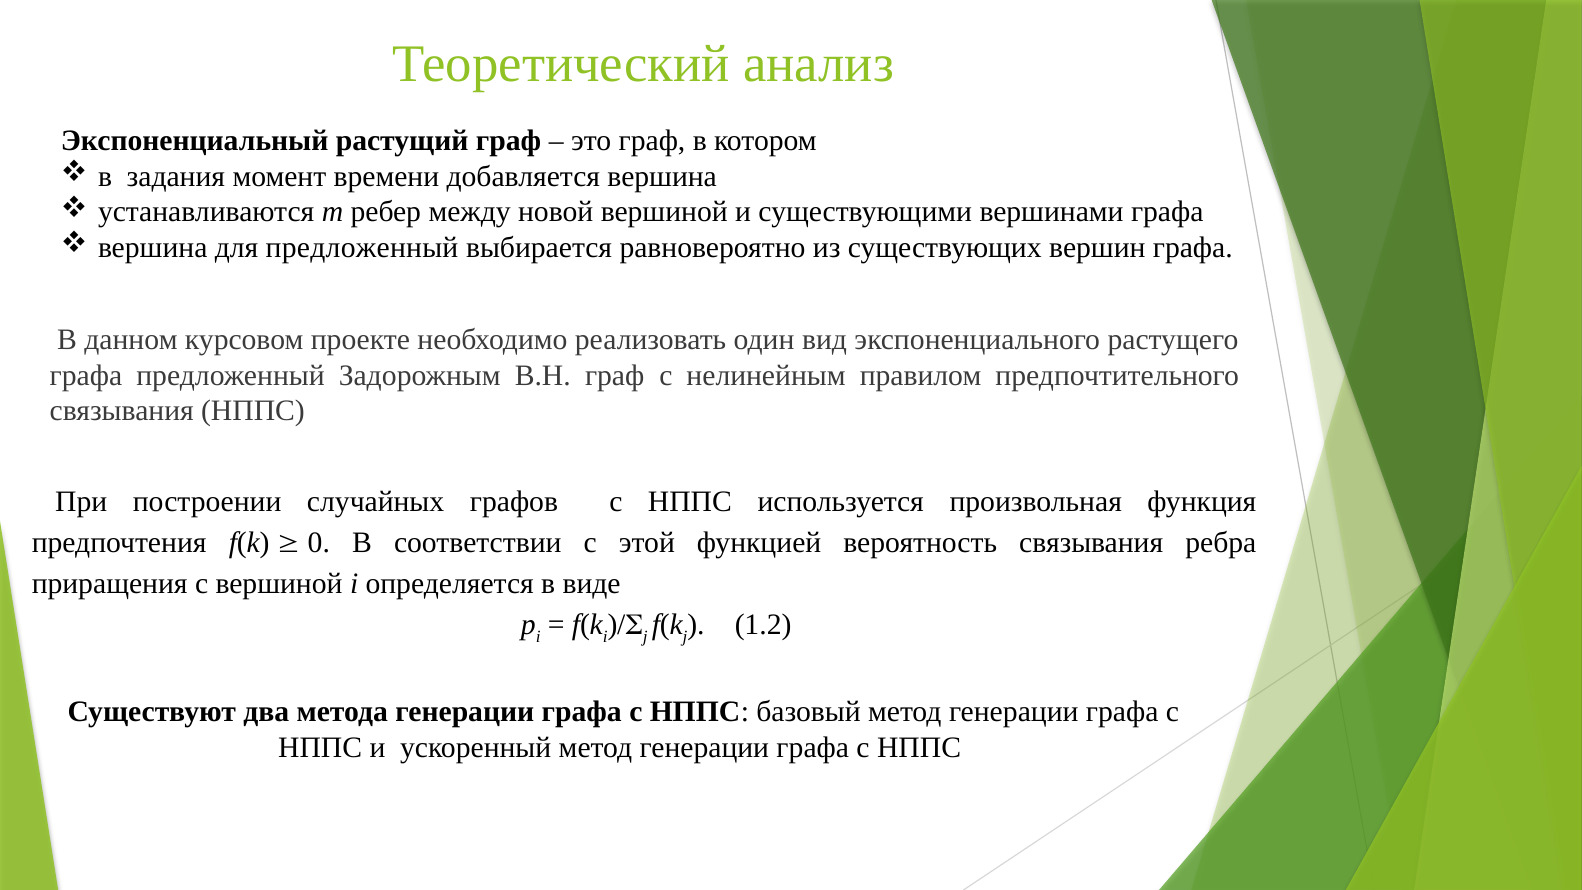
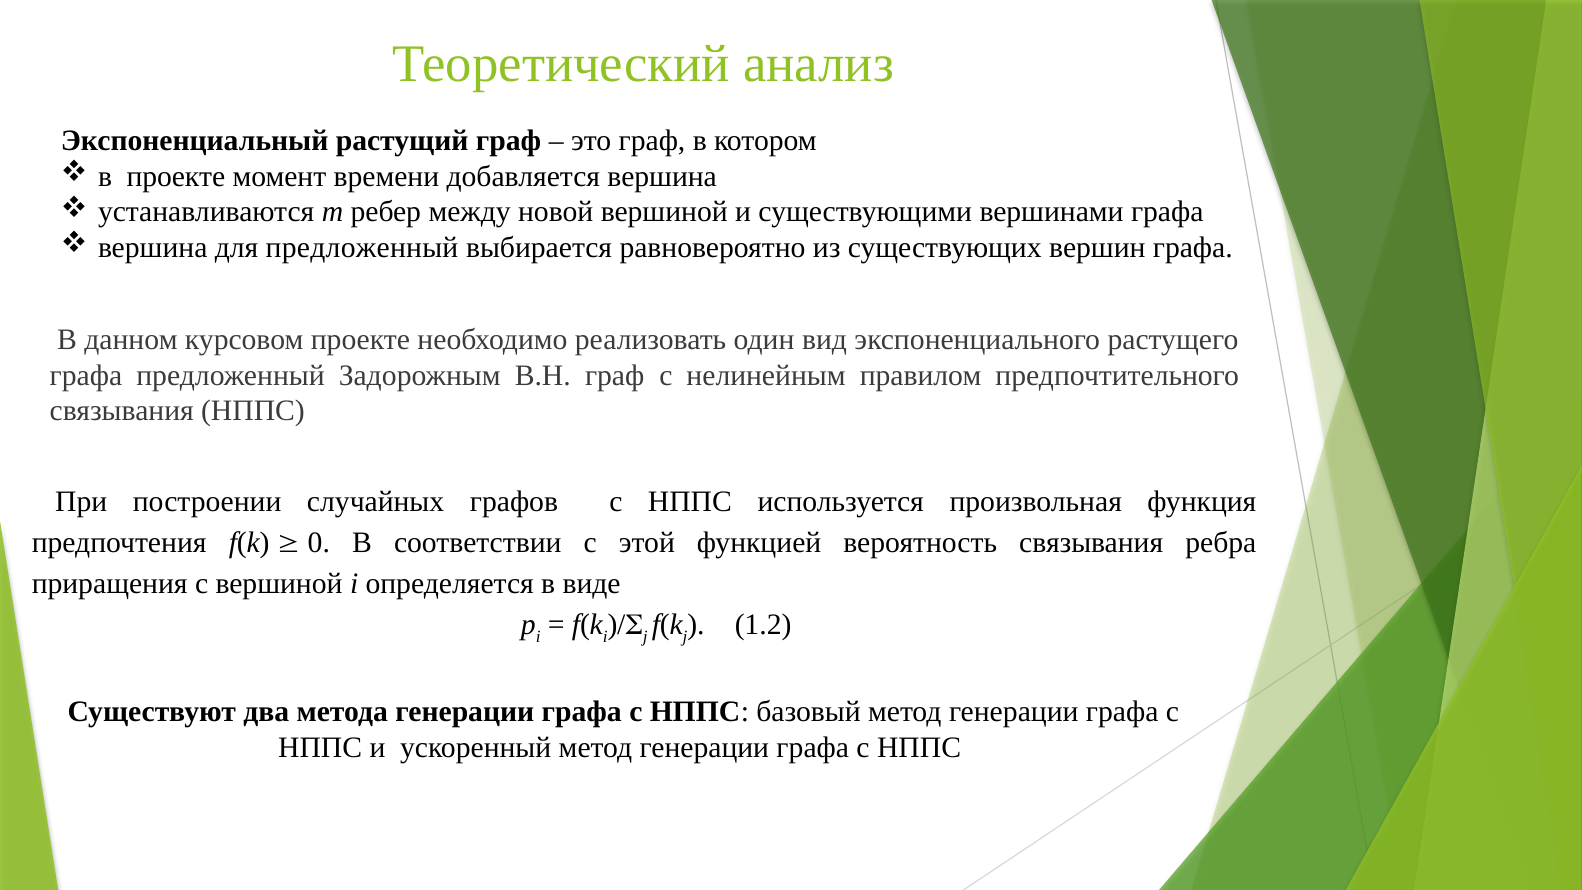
в задания: задания -> проекте (176, 177)
